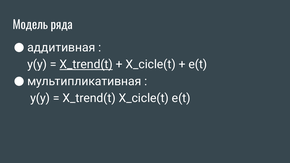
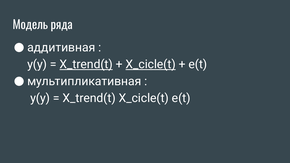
X_cicle(t underline: none -> present (151, 64)
